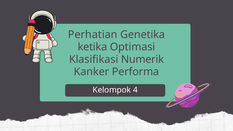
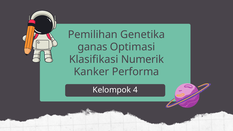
Perhatian: Perhatian -> Pemilihan (93, 35)
ketika: ketika -> ganas (92, 47)
